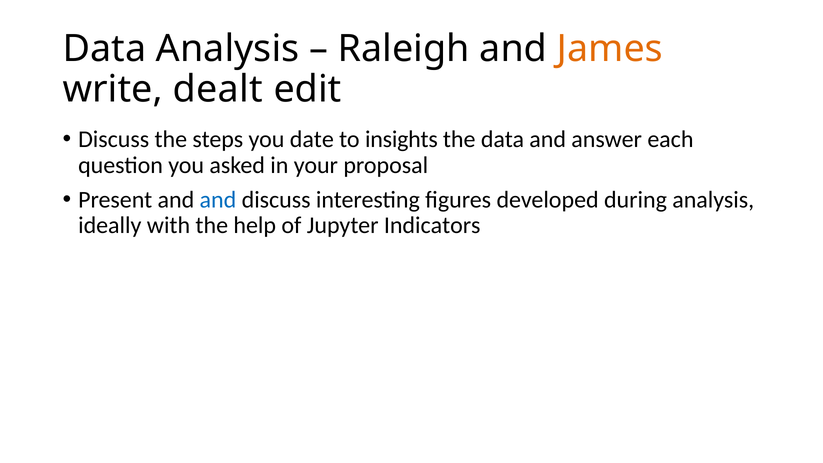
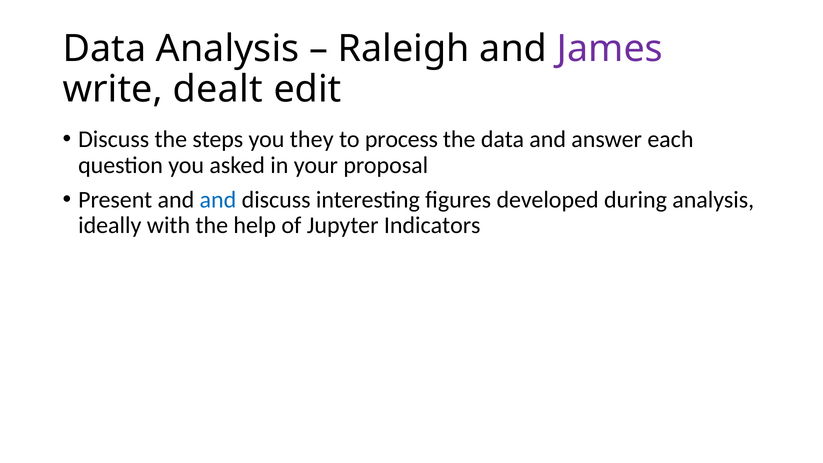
James colour: orange -> purple (610, 49)
date: date -> they (312, 139)
insights: insights -> process (401, 139)
